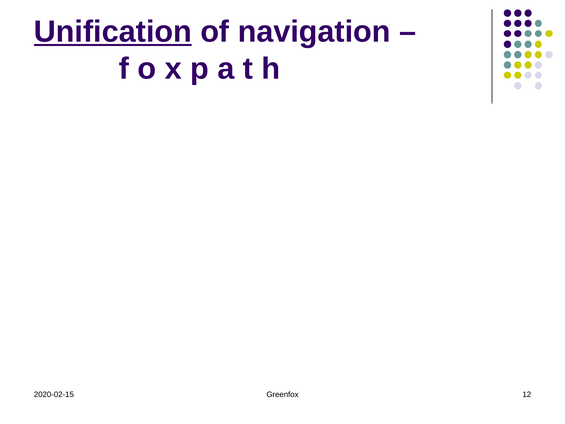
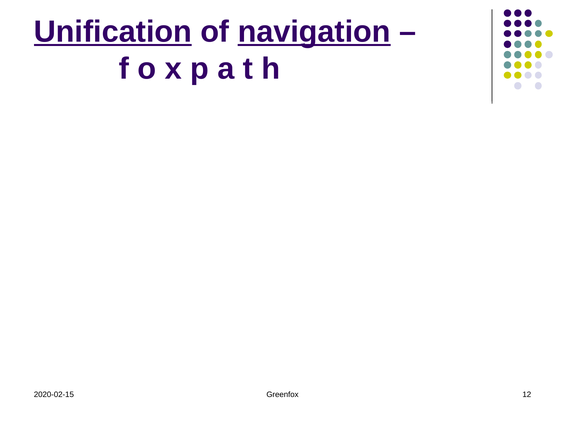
navigation underline: none -> present (314, 32)
